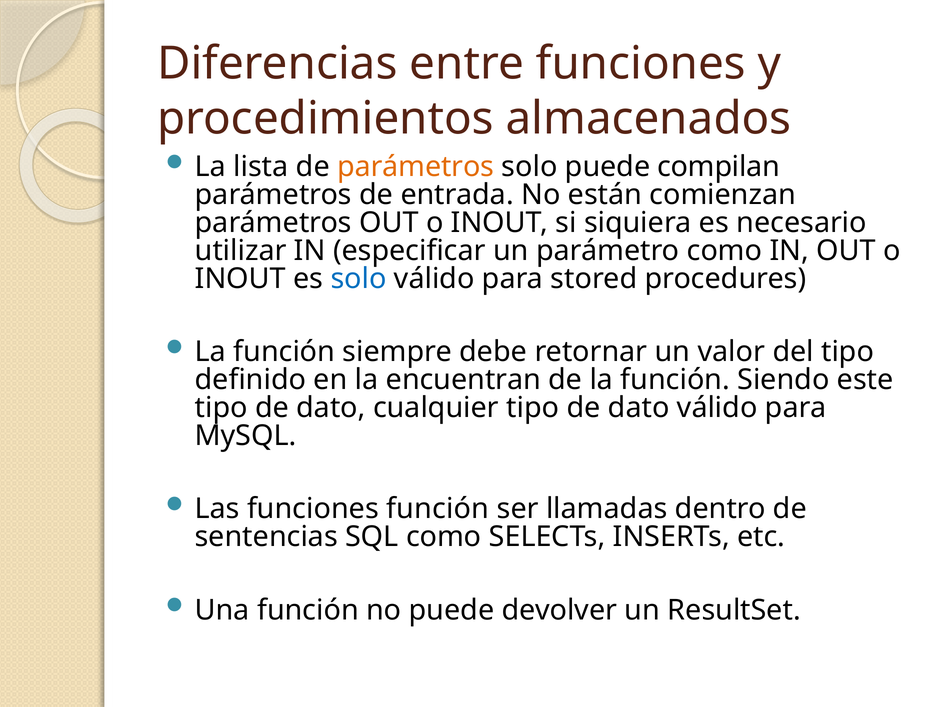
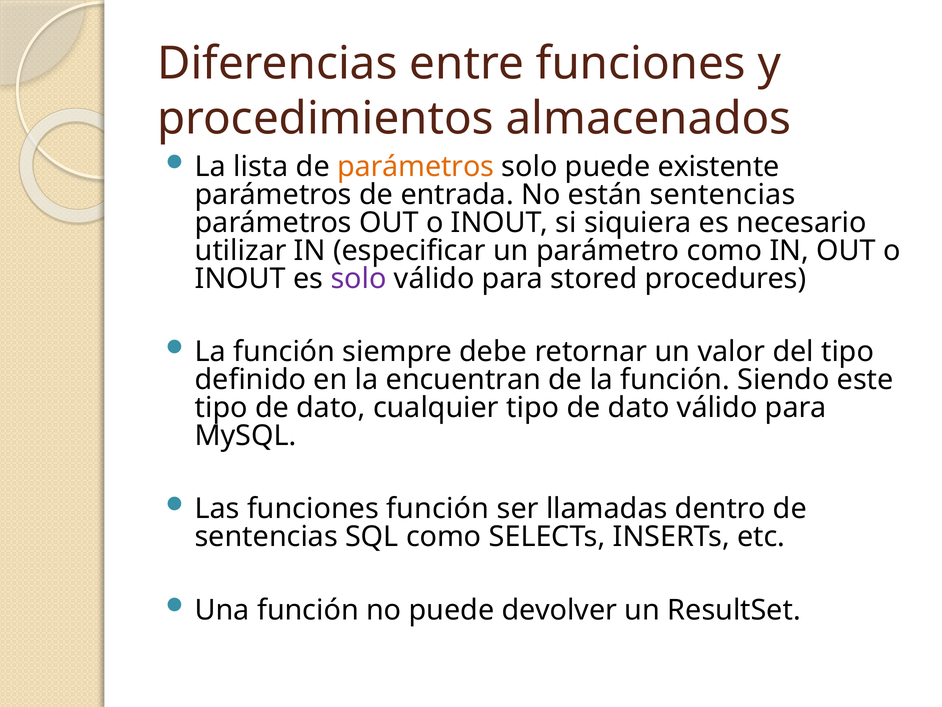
compilan: compilan -> existente (719, 167)
están comienzan: comienzan -> sentencias (723, 195)
solo colour: blue -> purple (359, 279)
